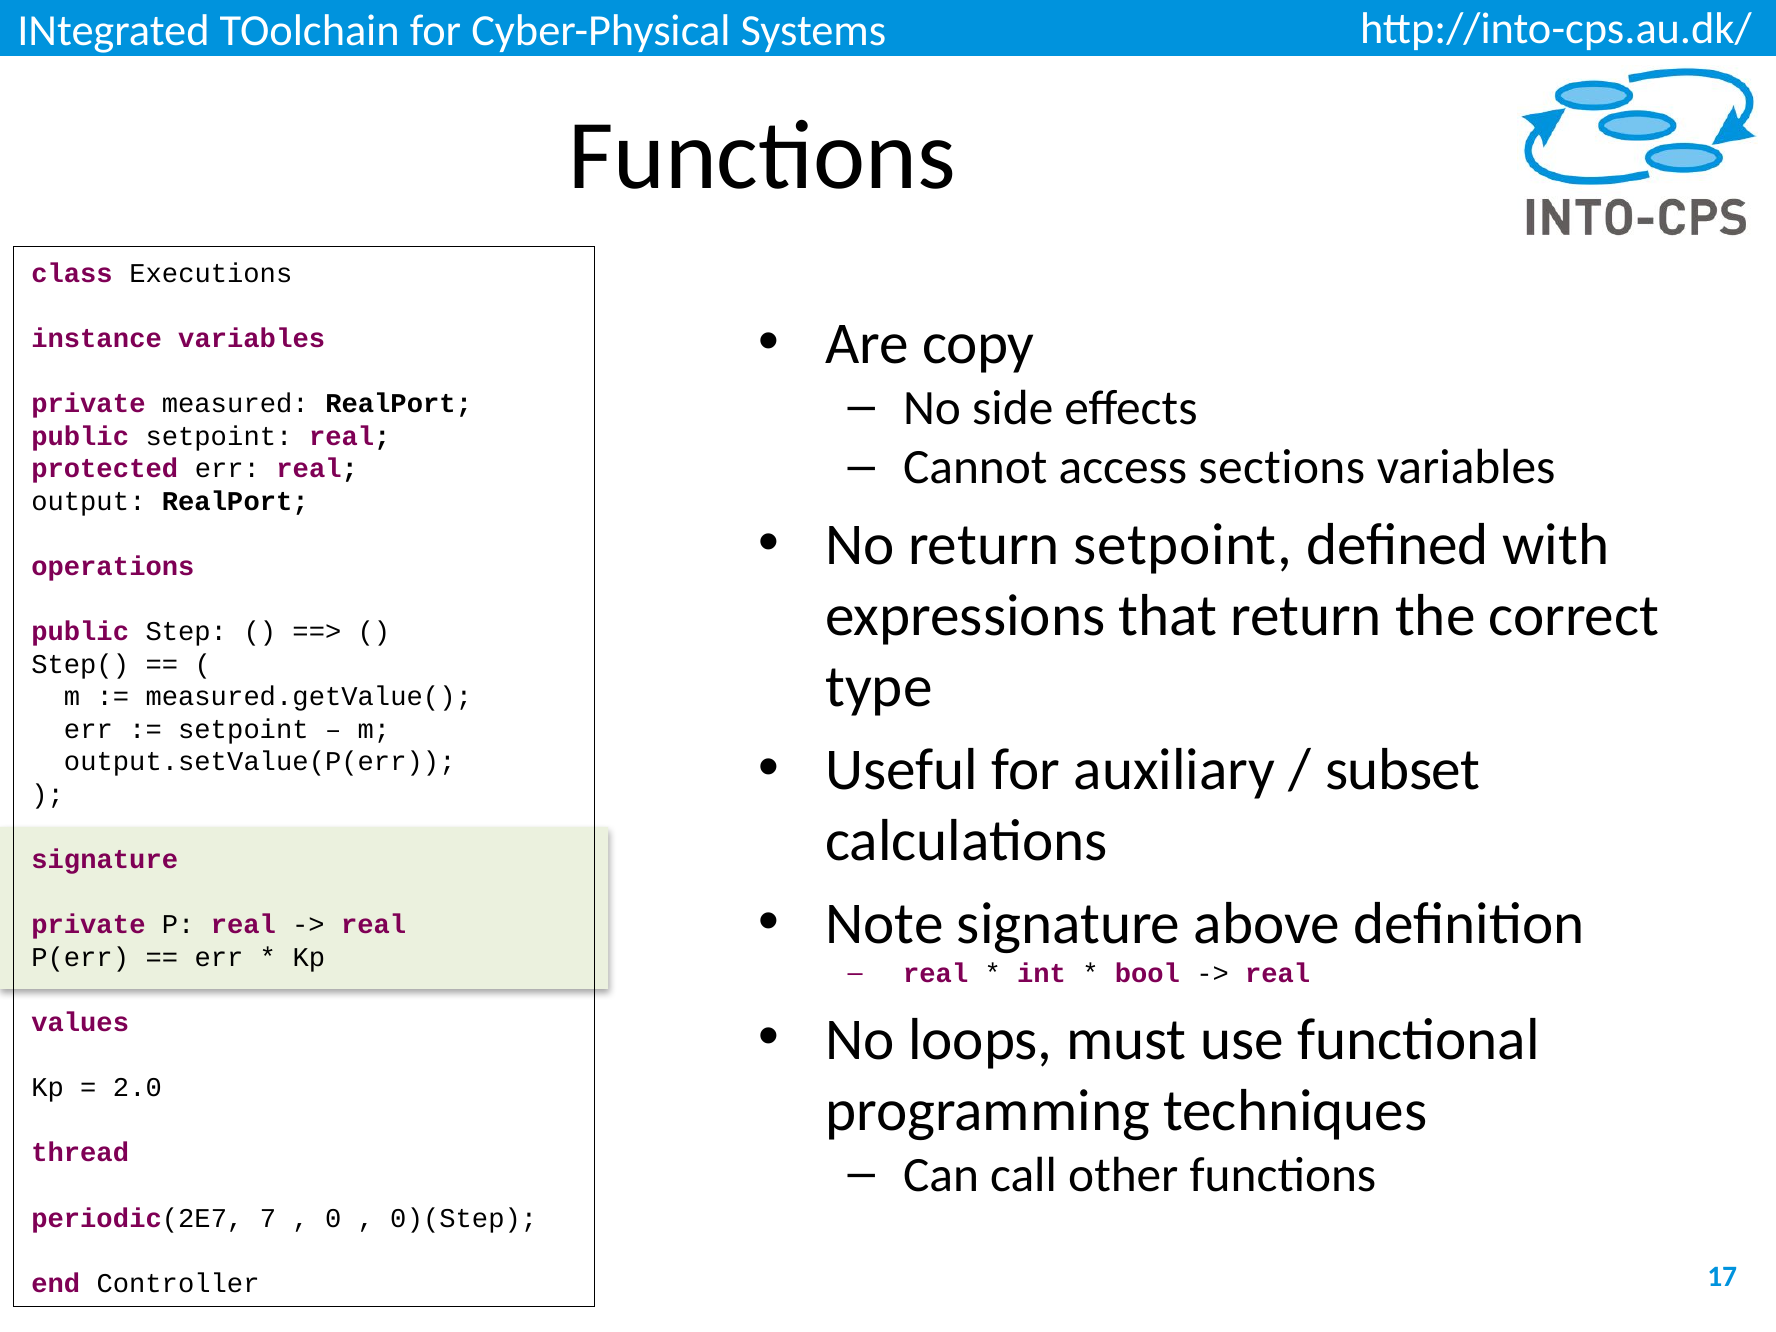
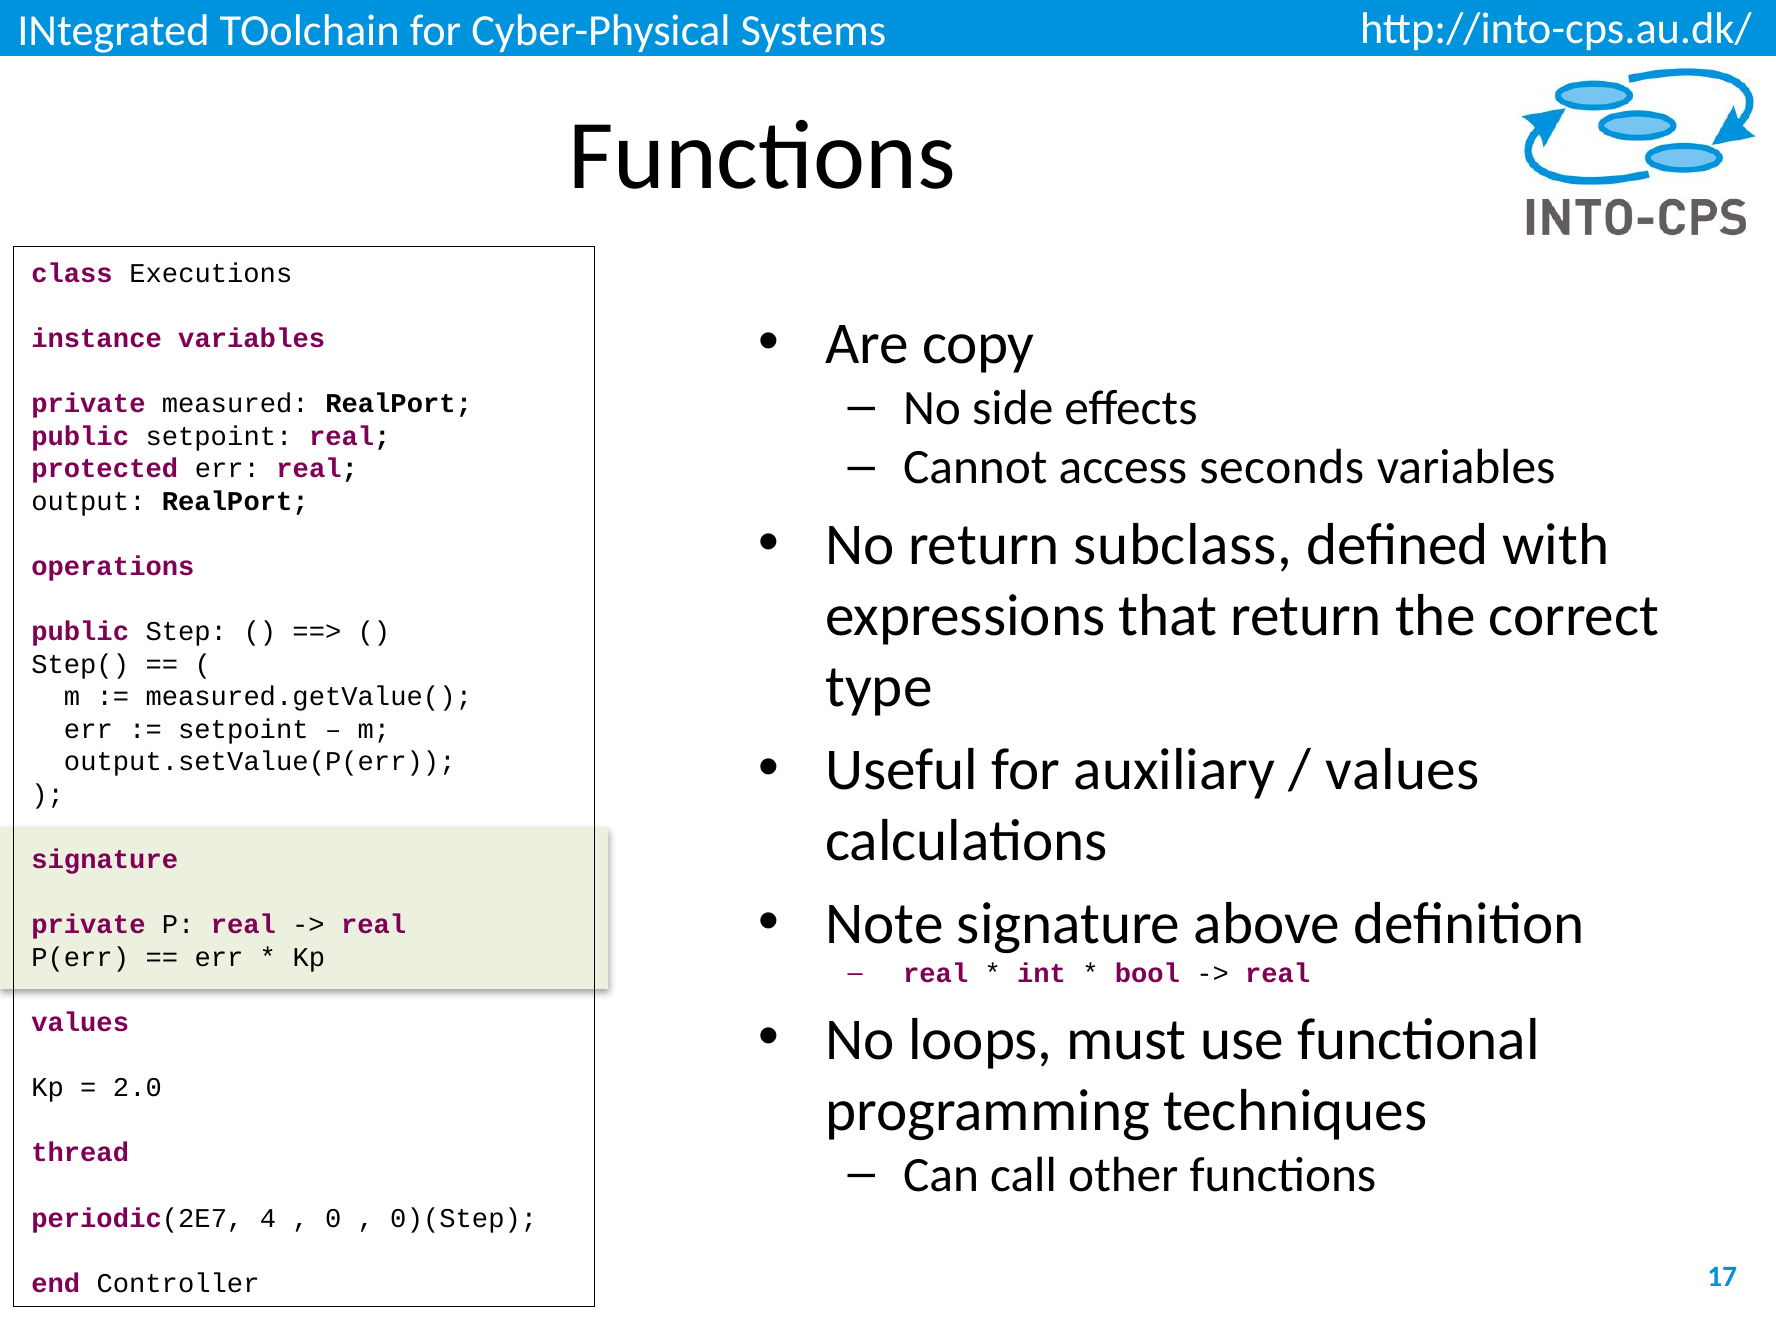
sections: sections -> seconds (1282, 468)
return setpoint: setpoint -> subclass (1183, 545)
subset: subset -> values (1402, 770)
7: 7 -> 4 (268, 1218)
